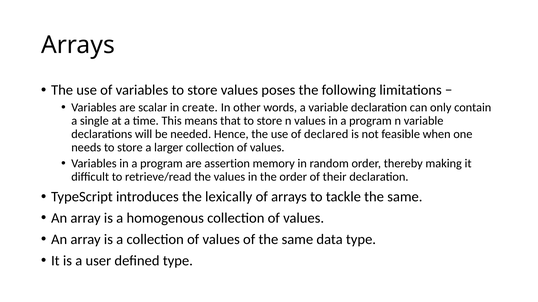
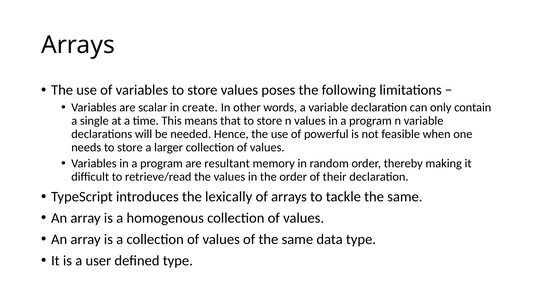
declared: declared -> powerful (326, 134)
assertion: assertion -> resultant (227, 164)
